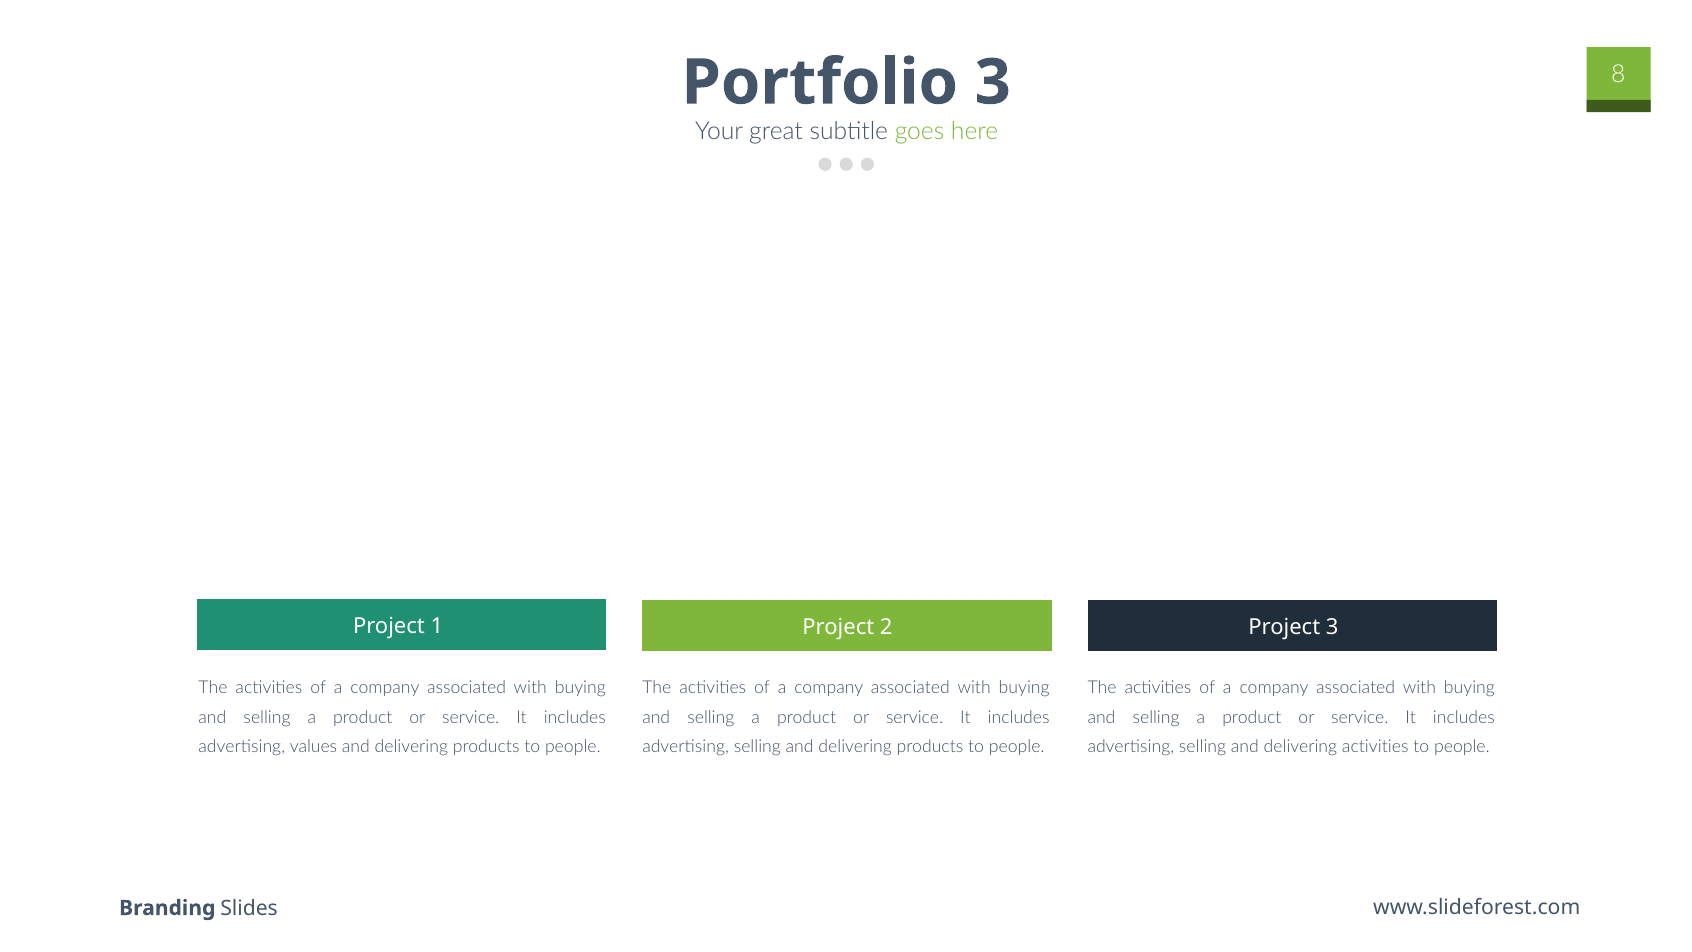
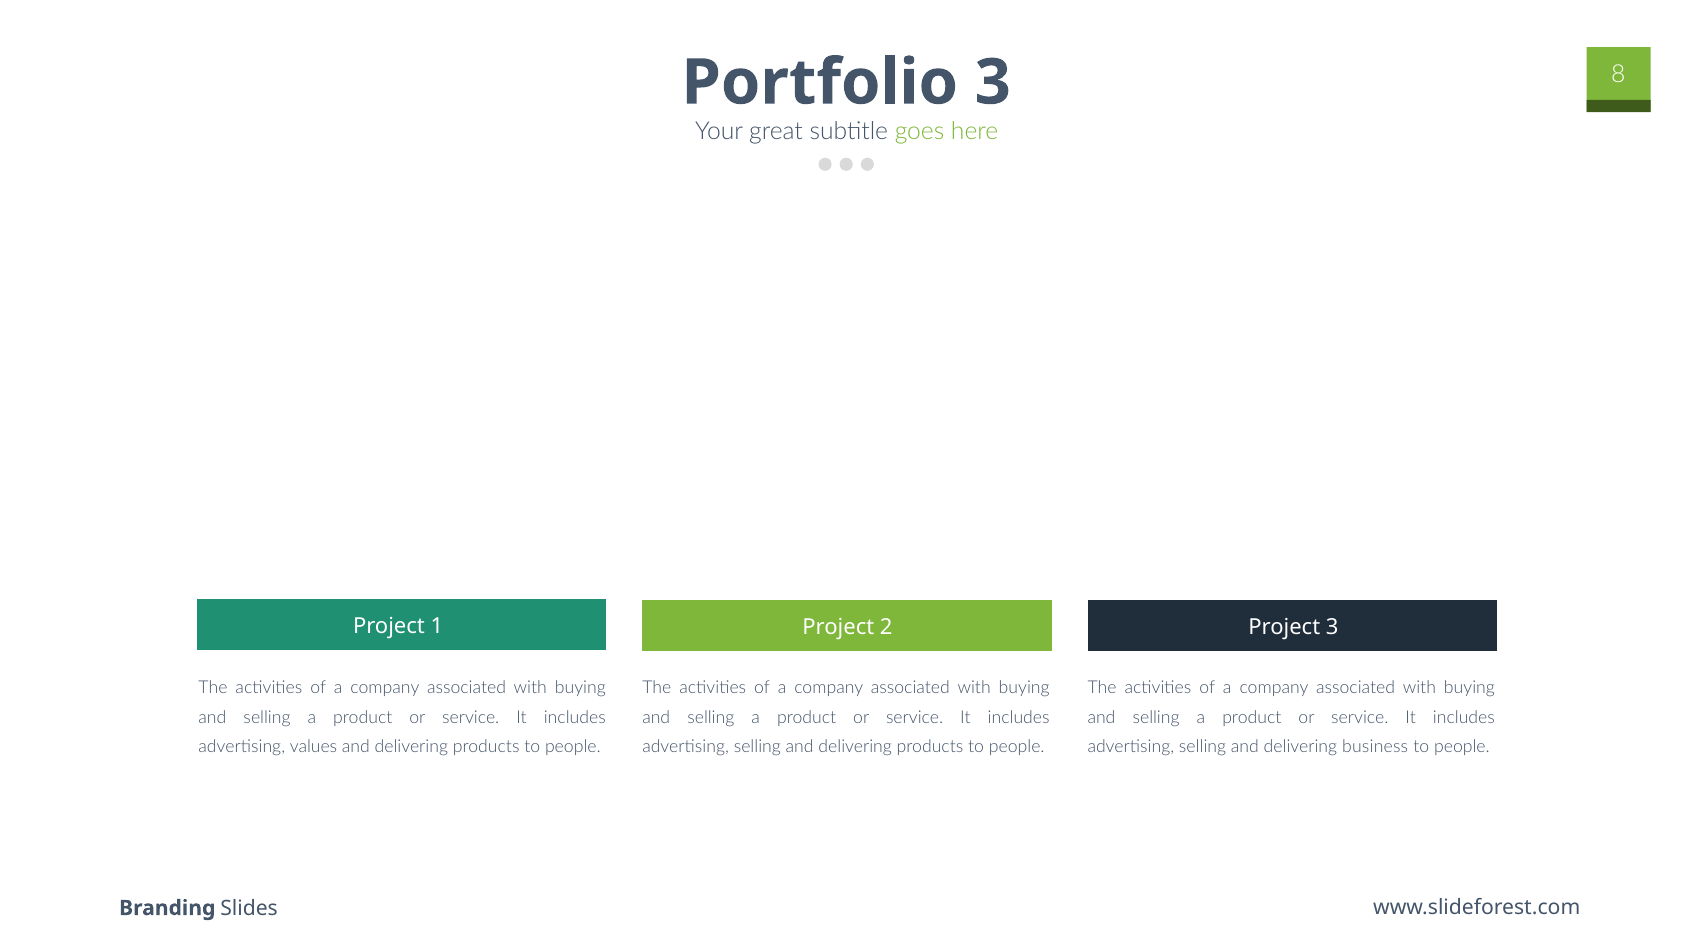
delivering activities: activities -> business (1375, 747)
